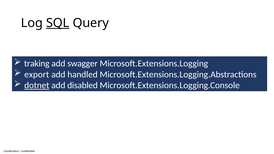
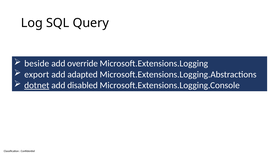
SQL underline: present -> none (58, 23)
traking: traking -> beside (37, 64)
swagger: swagger -> override (83, 64)
handled: handled -> adapted (83, 74)
